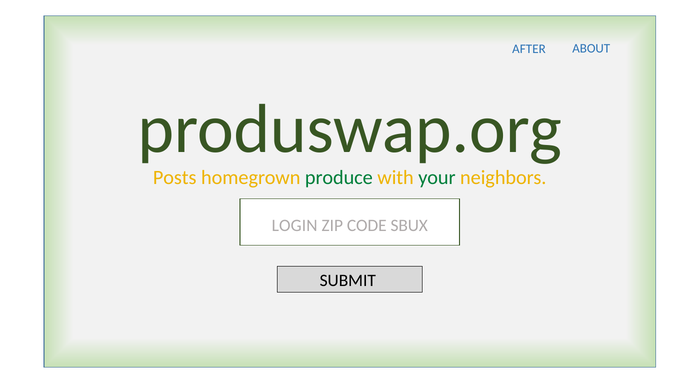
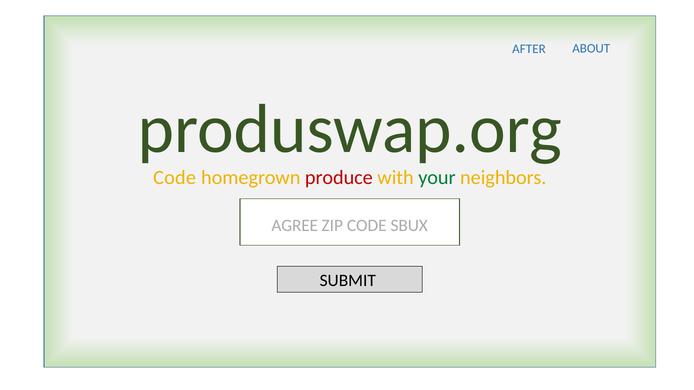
Posts: Posts -> Code (175, 178)
produce colour: green -> red (339, 178)
LOGIN: LOGIN -> AGREE (295, 226)
